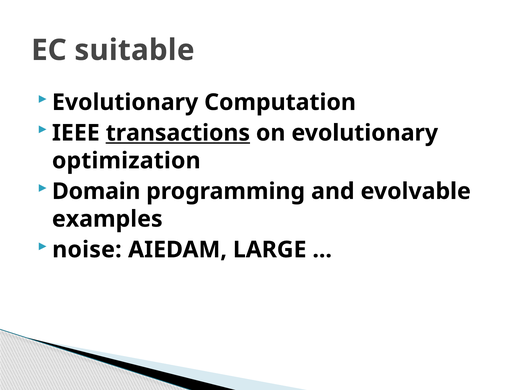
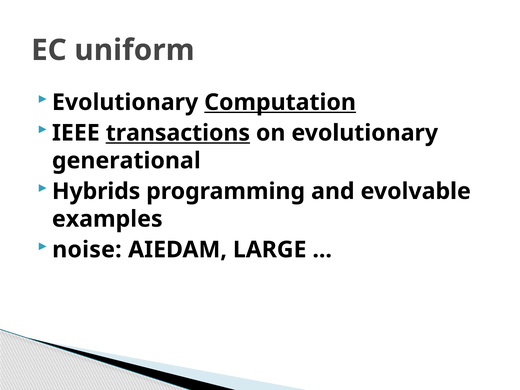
suitable: suitable -> uniform (134, 50)
Computation underline: none -> present (280, 102)
optimization: optimization -> generational (126, 161)
Domain: Domain -> Hybrids (96, 191)
